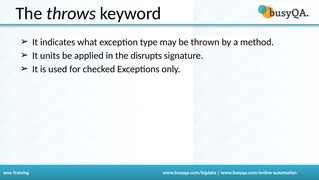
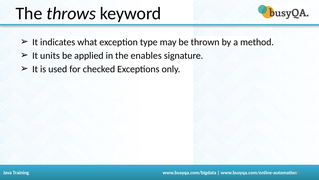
disrupts: disrupts -> enables (146, 55)
